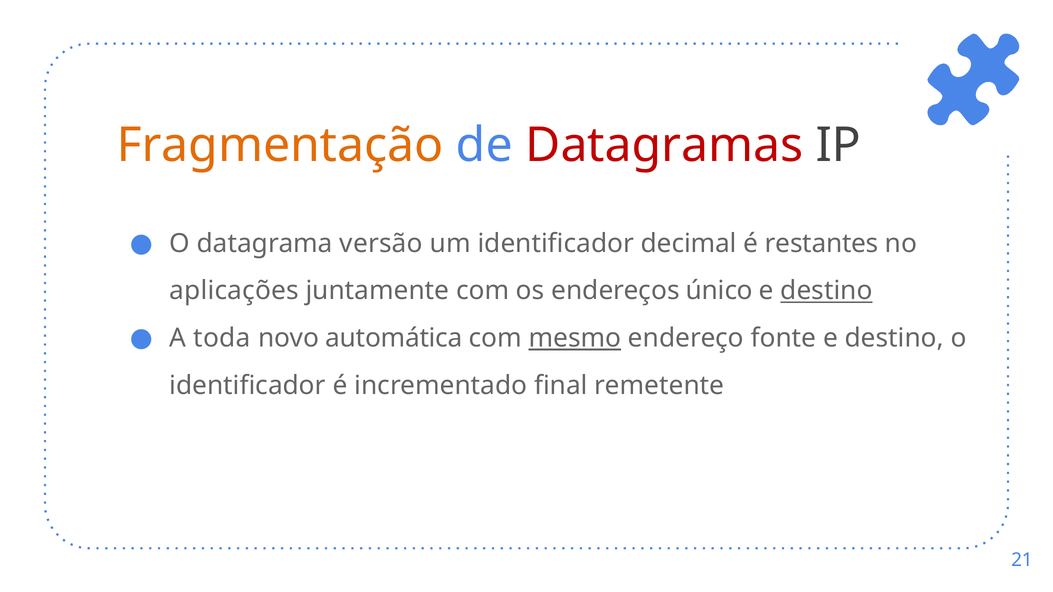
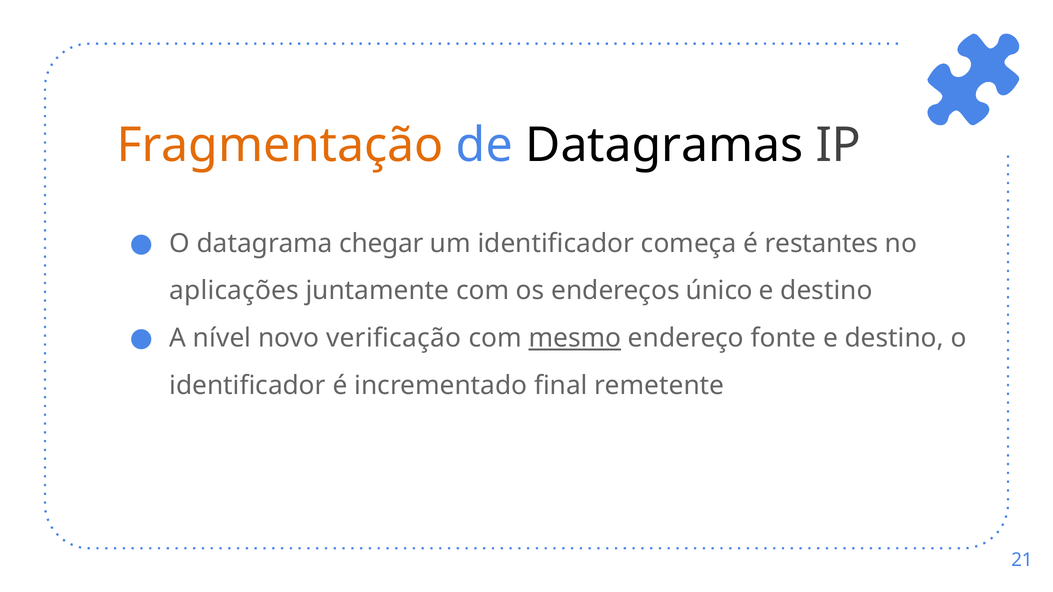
Datagramas colour: red -> black (664, 146)
versão: versão -> chegar (381, 244)
decimal: decimal -> começa (689, 244)
destino underline: present -> none (827, 291)
toda: toda -> nível (222, 338)
automática: automática -> verificação (394, 338)
